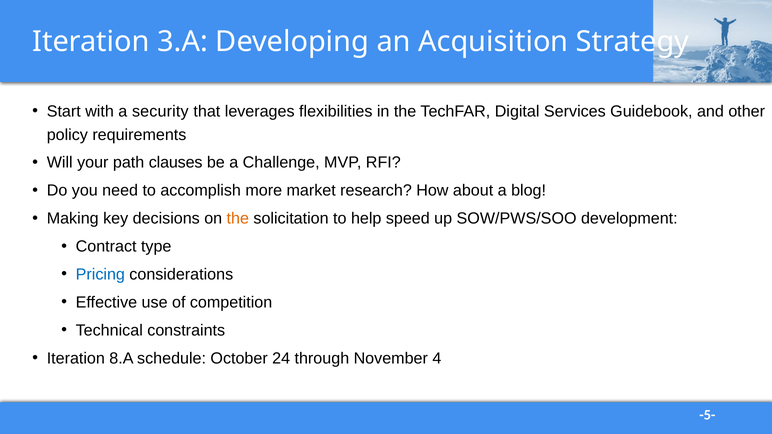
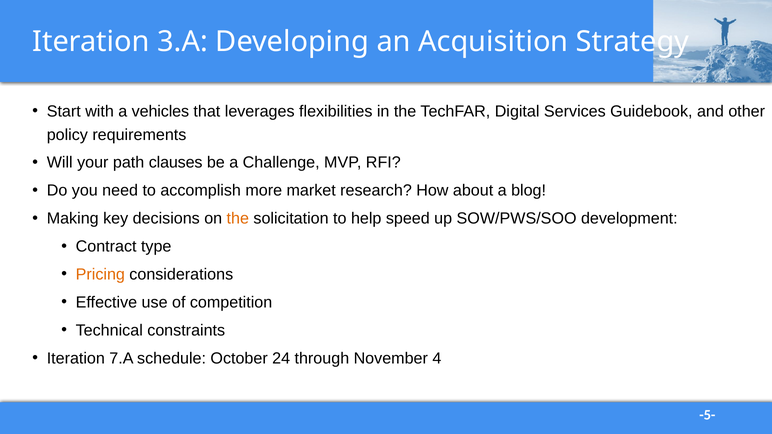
security: security -> vehicles (160, 112)
Pricing colour: blue -> orange (100, 275)
8.A: 8.A -> 7.A (121, 359)
